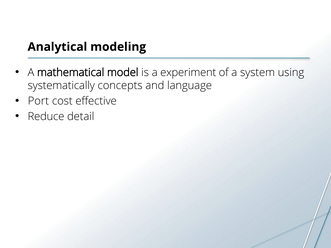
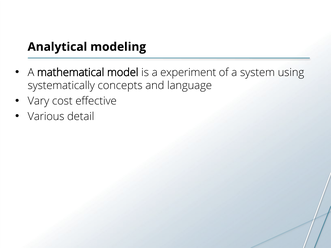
Port: Port -> Vary (38, 101)
Reduce: Reduce -> Various (46, 117)
